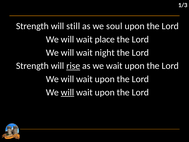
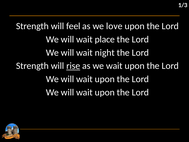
still: still -> feel (73, 26)
soul: soul -> love (114, 26)
will underline: present -> none (67, 92)
